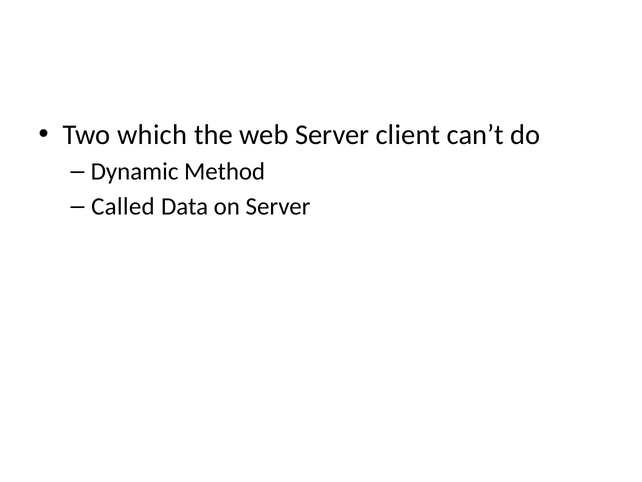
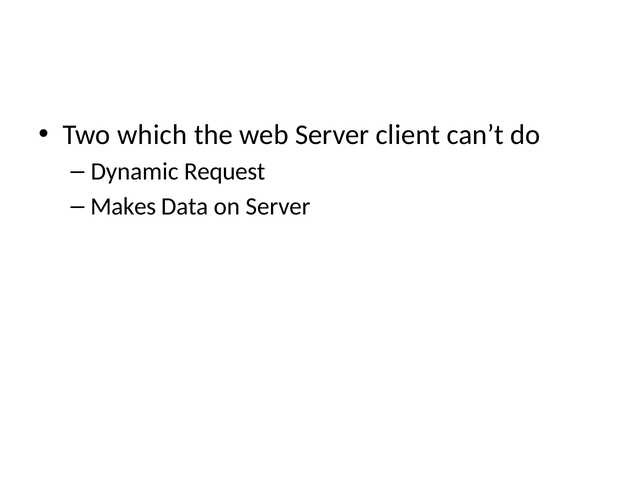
Method: Method -> Request (225, 172)
Called: Called -> Makes (123, 207)
